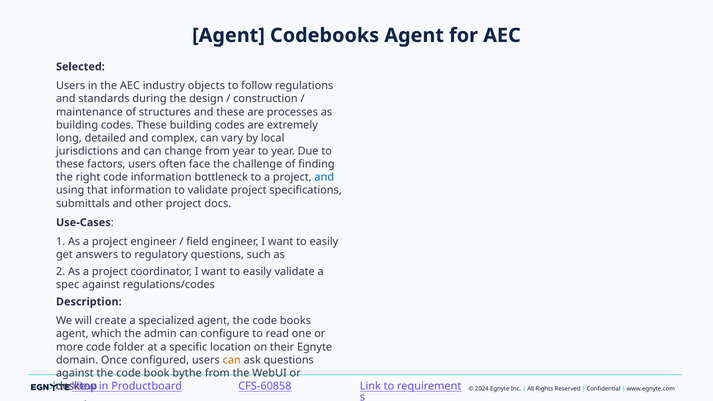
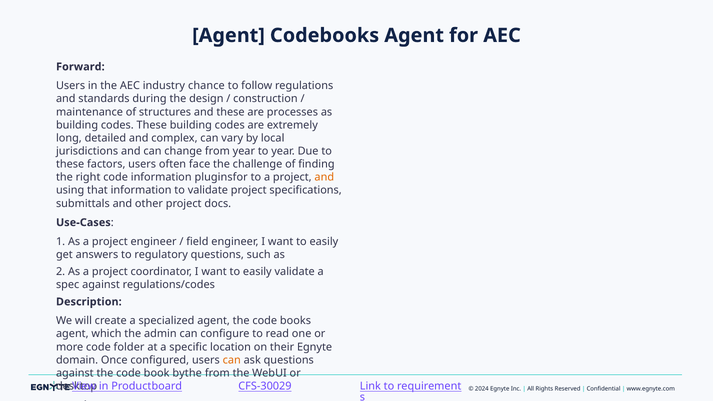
Selected: Selected -> Forward (80, 67)
objects: objects -> chance (206, 86)
bottleneck: bottleneck -> pluginsfor (221, 177)
and colour: blue -> orange (324, 177)
CFS-60858: CFS-60858 -> CFS-30029 (265, 386)
